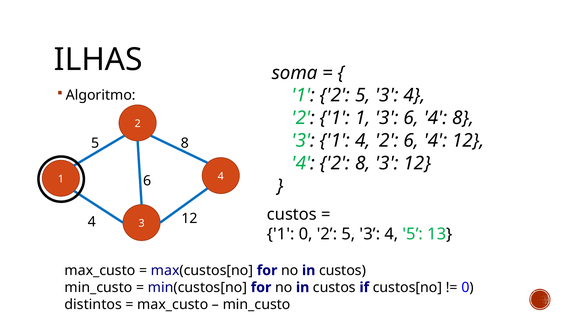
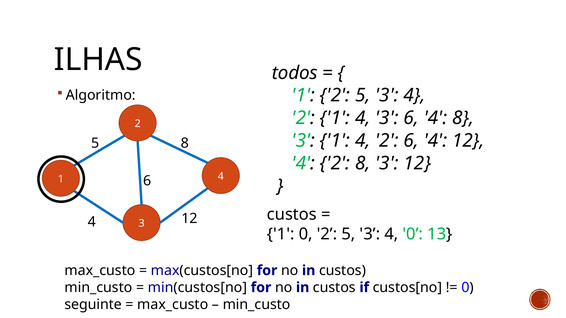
soma: soma -> todos (295, 73)
2 1 1: 1 -> 4 (363, 118)
5 3 4 5: 5 -> 0 (413, 234)
distintos: distintos -> seguinte (93, 305)
